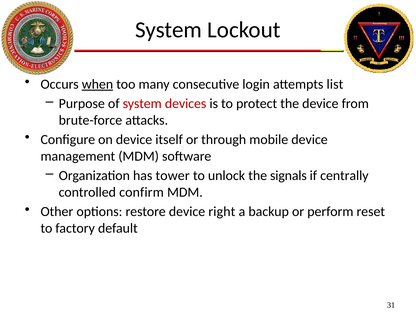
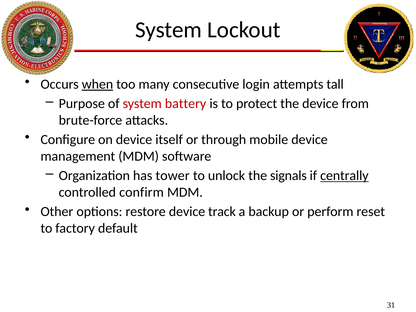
list: list -> tall (335, 84)
devices: devices -> battery (186, 104)
centrally underline: none -> present (344, 176)
right: right -> track (222, 212)
